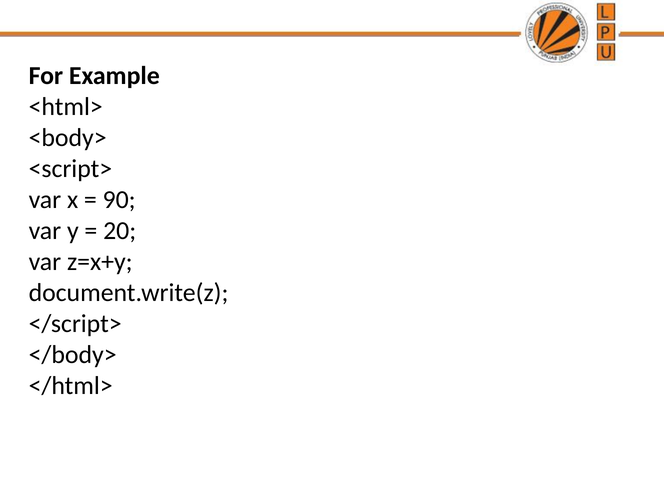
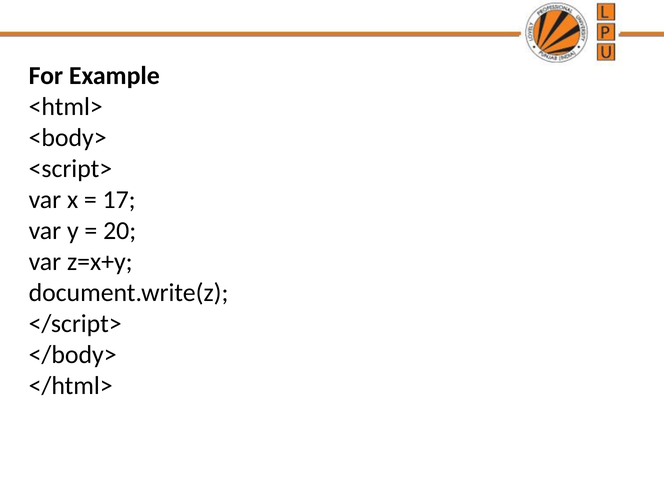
90: 90 -> 17 (119, 200)
